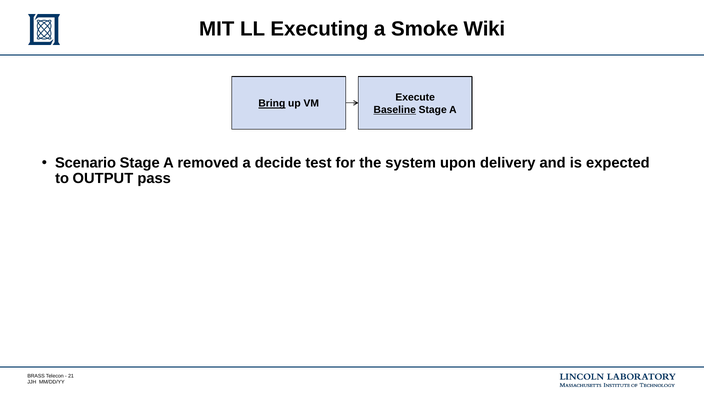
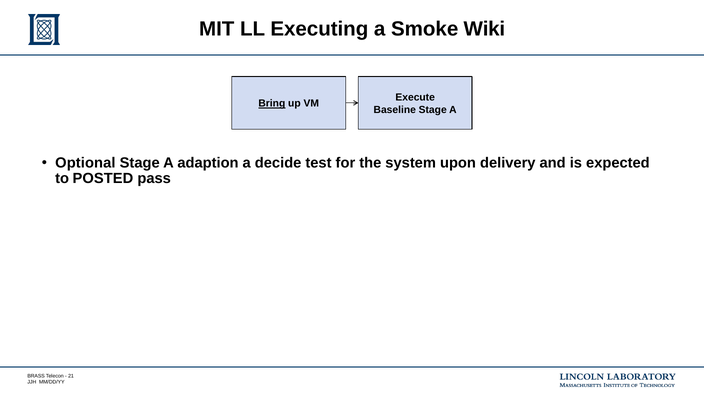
Baseline underline: present -> none (395, 110)
Scenario: Scenario -> Optional (85, 163)
removed: removed -> adaption (208, 163)
OUTPUT: OUTPUT -> POSTED (103, 179)
